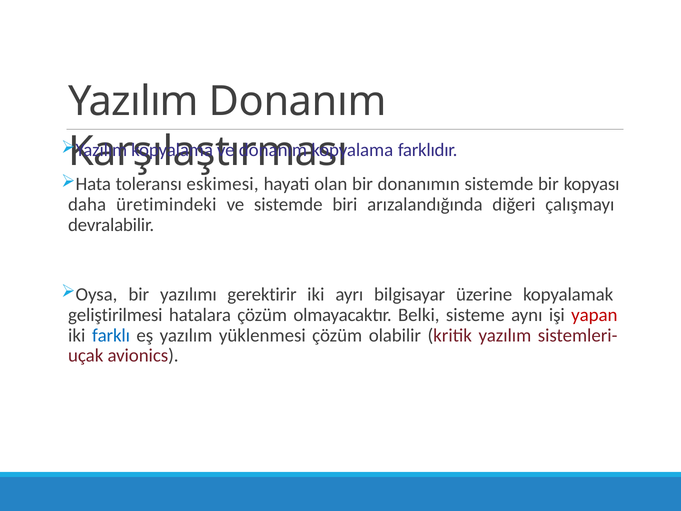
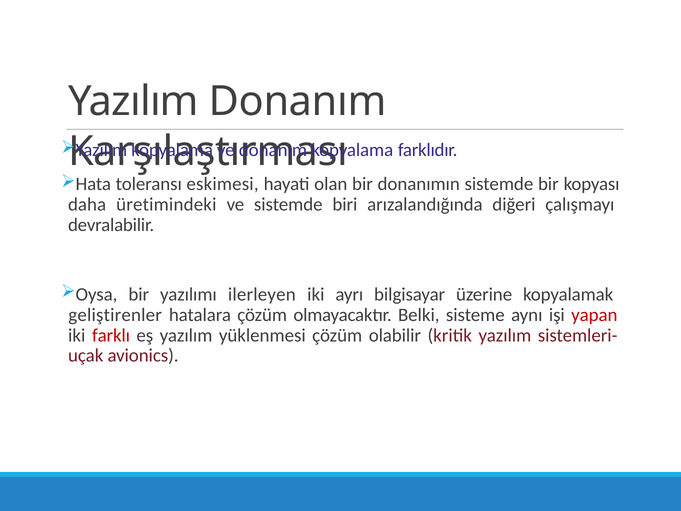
gerektirir: gerektirir -> ilerleyen (262, 294)
geliştirilmesi: geliştirilmesi -> geliştirenler (115, 315)
farklı colour: blue -> red (111, 335)
